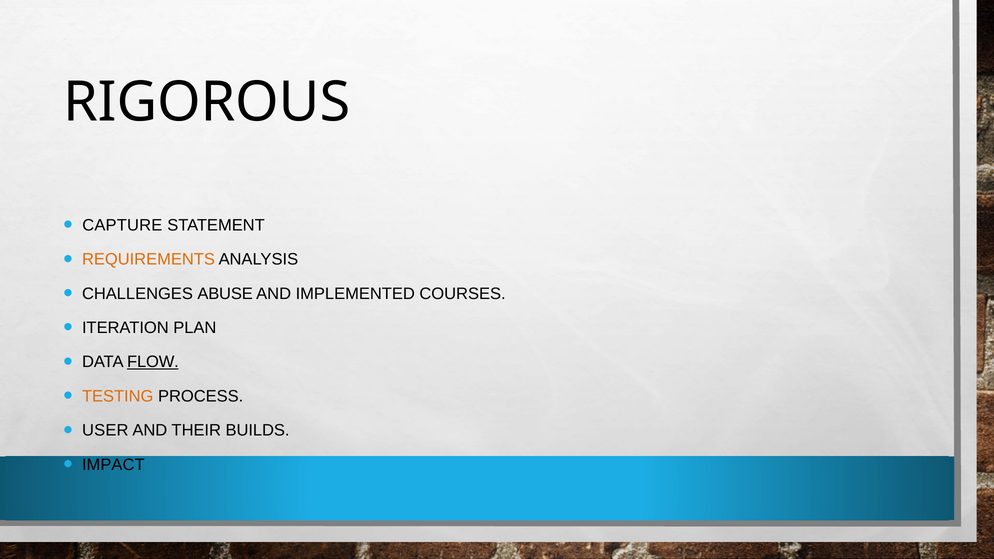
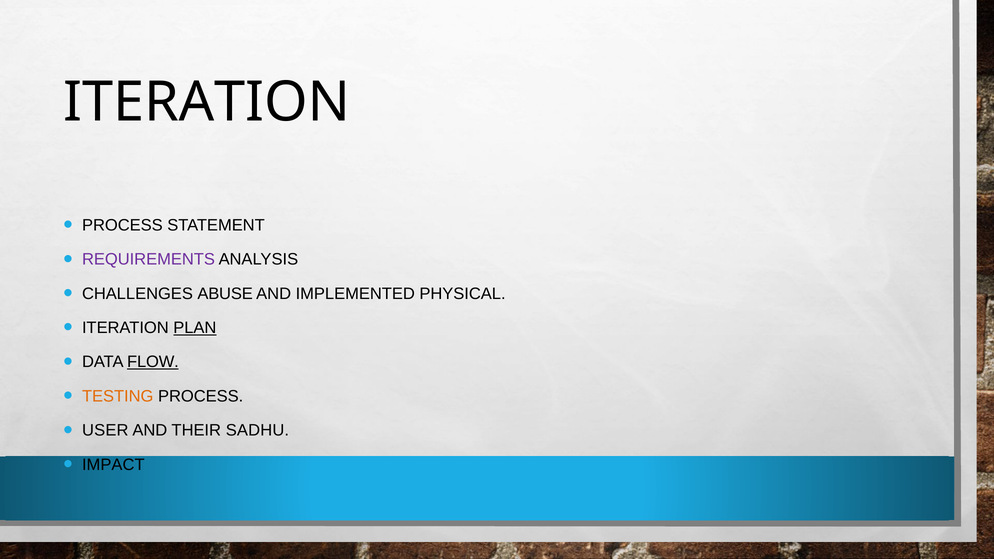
RIGOROUS: RIGOROUS -> ITERATION (207, 103)
CAPTURE: CAPTURE -> PROCESS (122, 225)
REQUIREMENTS colour: orange -> purple (148, 260)
COURSES: COURSES -> PHYSICAL (463, 294)
PLAN underline: none -> present (195, 328)
BUILDS: BUILDS -> SADHU (257, 430)
